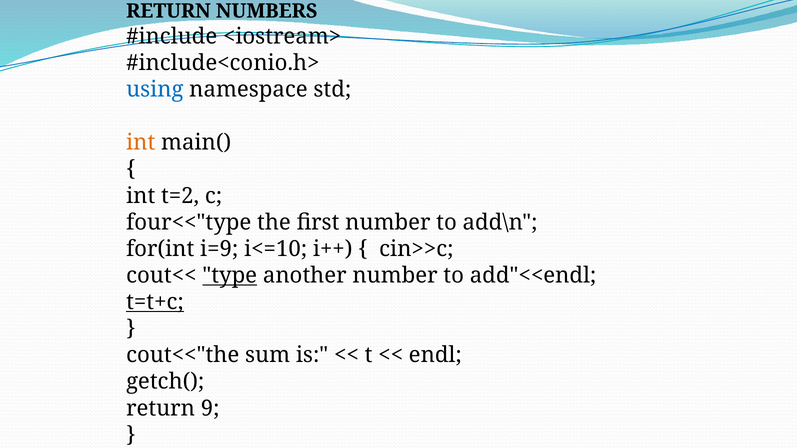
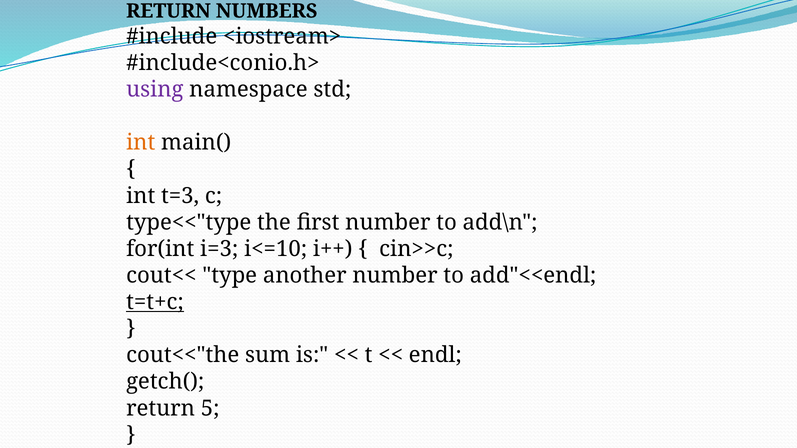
using colour: blue -> purple (155, 90)
t=2: t=2 -> t=3 (180, 196)
four<<"type: four<<"type -> type<<"type (189, 222)
i=9: i=9 -> i=3 (219, 249)
type underline: present -> none (230, 276)
9: 9 -> 5 (210, 409)
